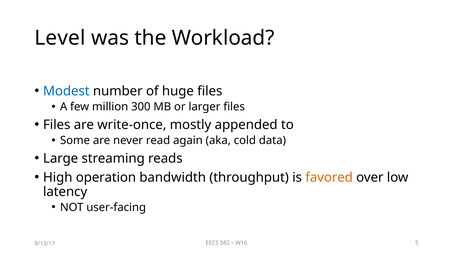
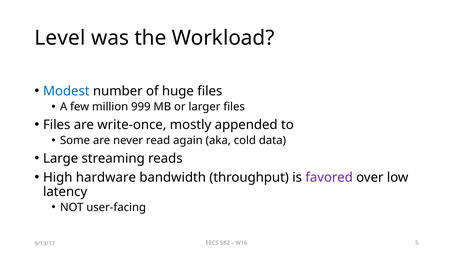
300: 300 -> 999 (141, 107)
operation: operation -> hardware (106, 177)
favored colour: orange -> purple (329, 177)
